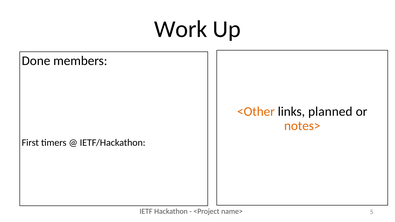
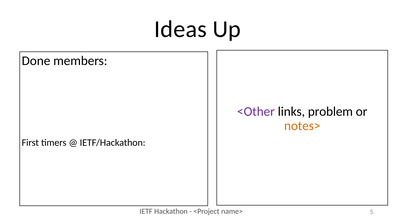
Work: Work -> Ideas (180, 29)
<Other colour: orange -> purple (256, 112)
planned: planned -> problem (330, 112)
